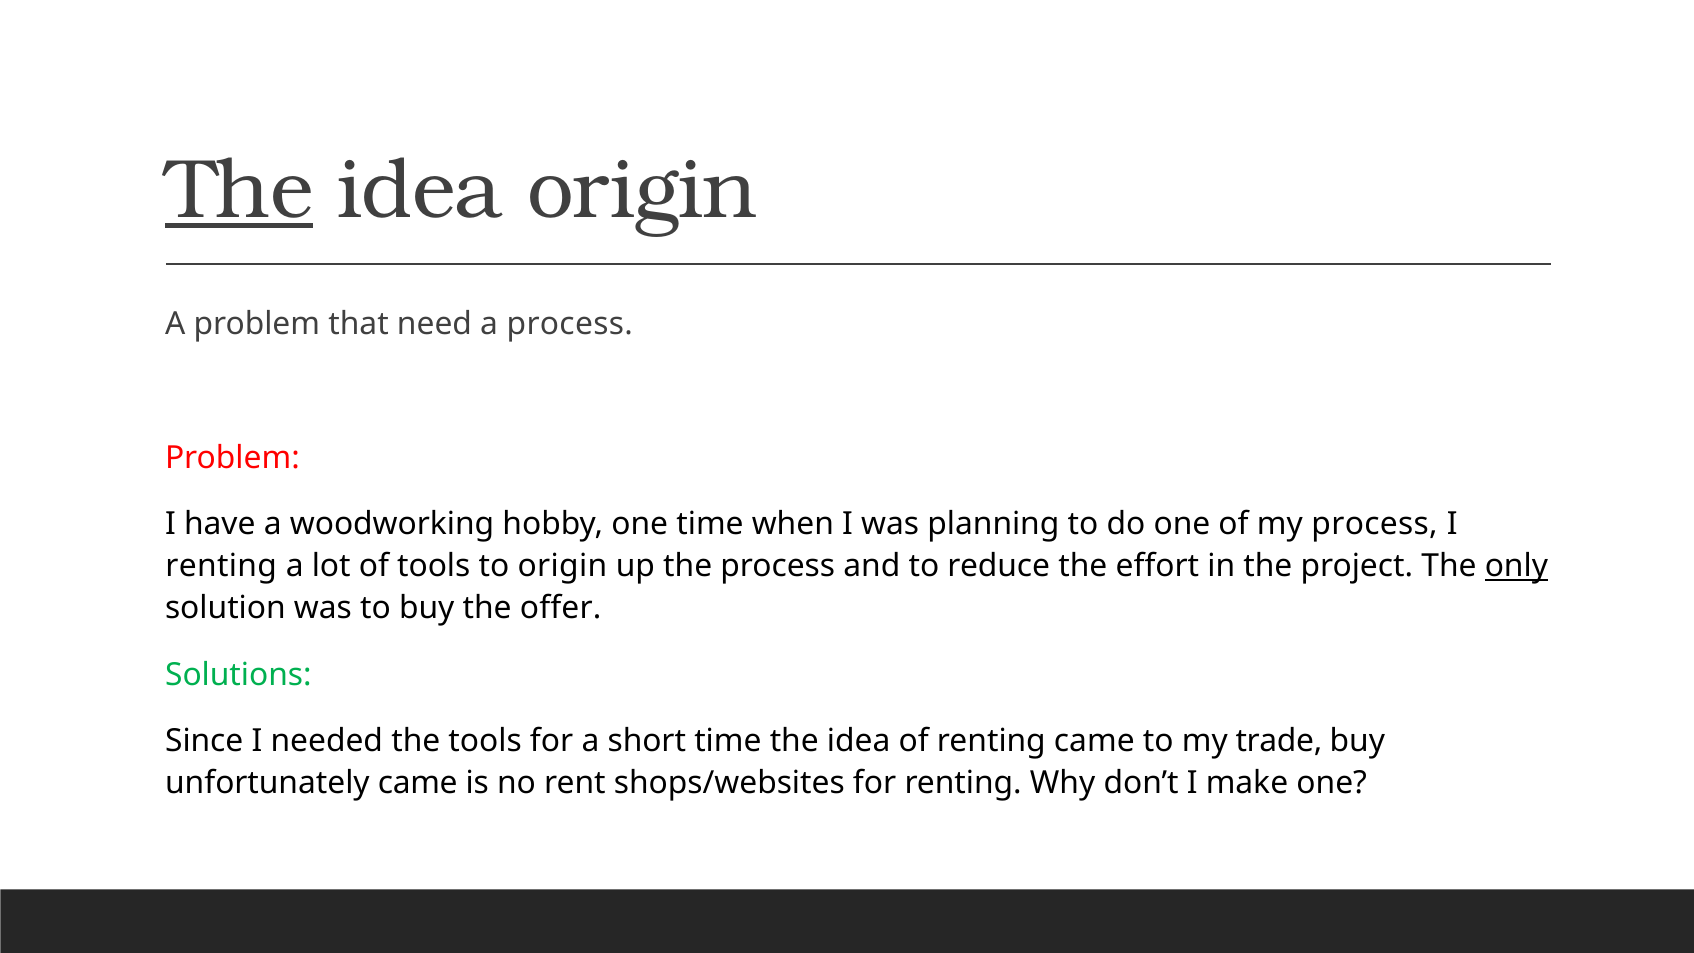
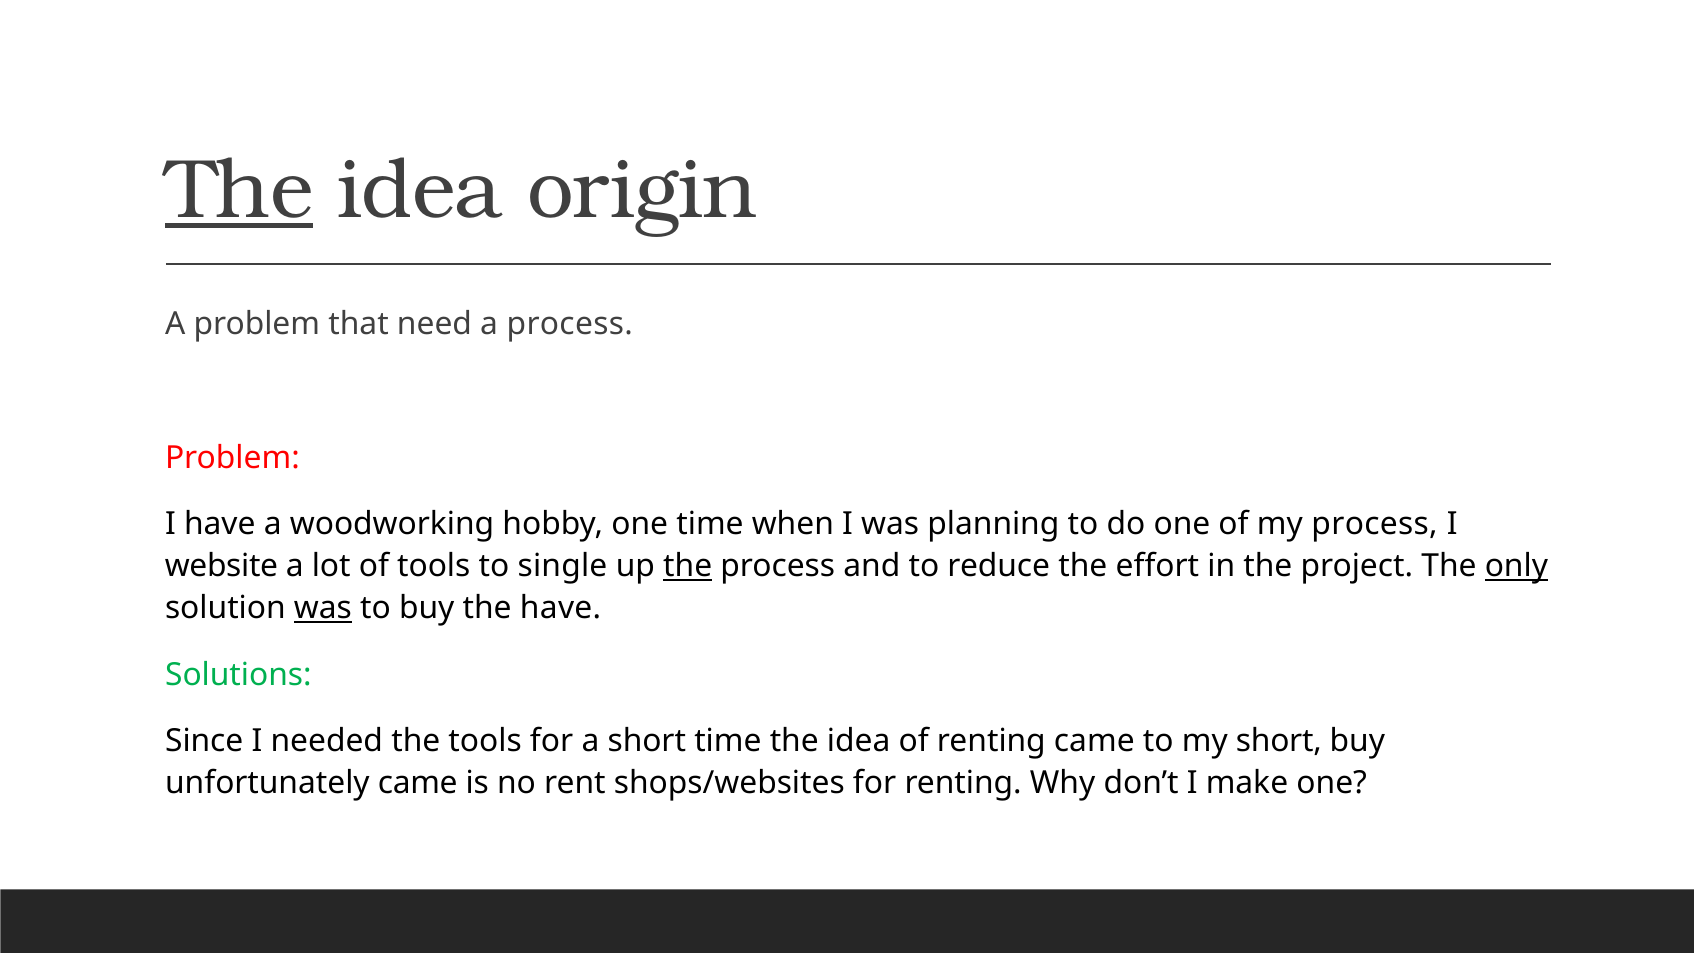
renting: renting -> website (221, 566)
to origin: origin -> single (562, 566)
the underline: none -> present (688, 566)
was underline: none -> present (323, 608)
the offer: offer -> have (561, 608)
my trade: trade -> short (1279, 741)
